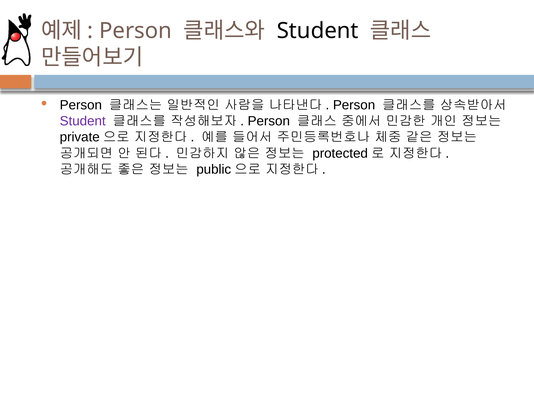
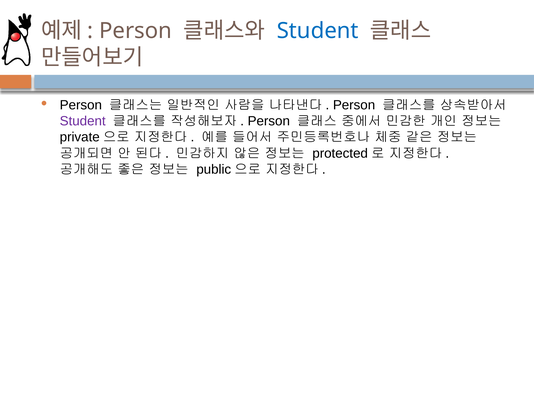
Student colour: black -> blue (318, 31)
